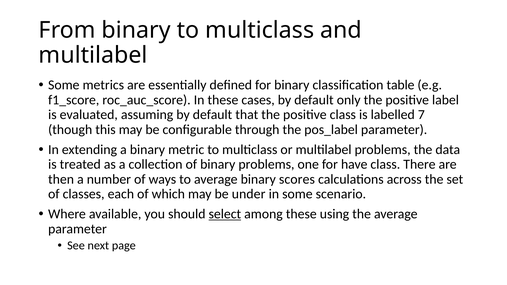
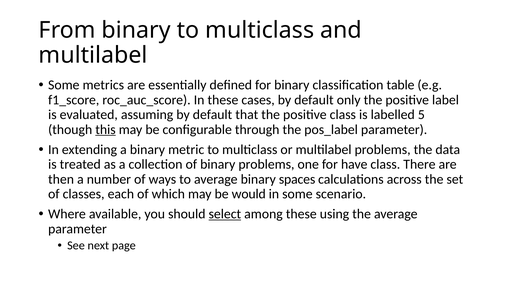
7: 7 -> 5 (421, 115)
this underline: none -> present (106, 130)
scores: scores -> spaces (297, 179)
under: under -> would (249, 194)
